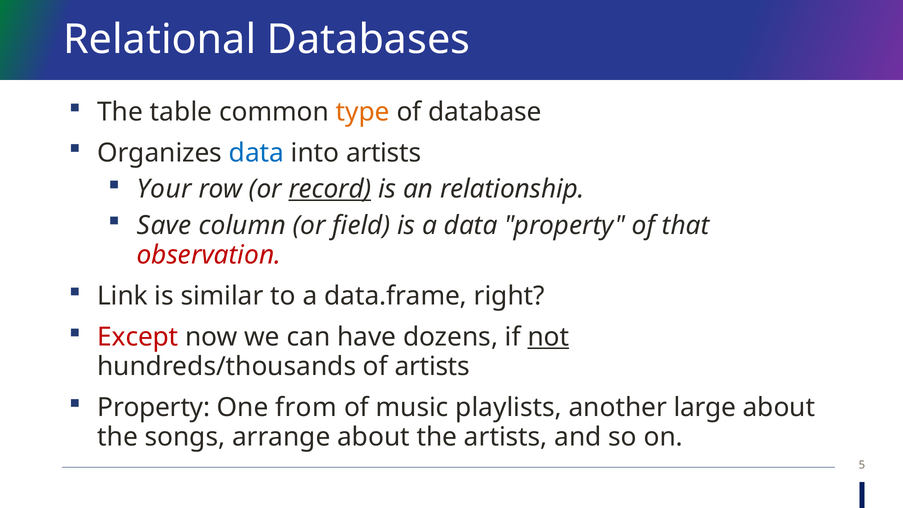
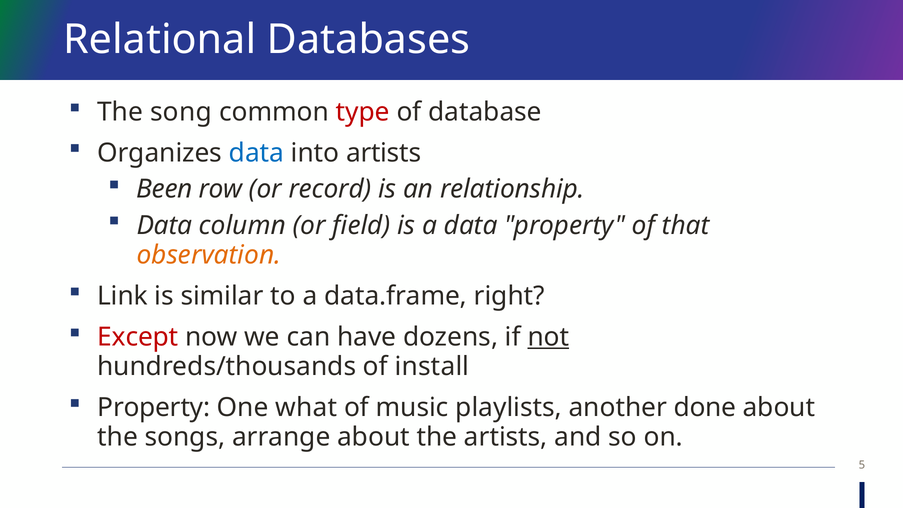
table: table -> song (181, 112)
type colour: orange -> red (363, 112)
Your: Your -> Been (164, 189)
record underline: present -> none (330, 189)
Save: Save -> Data (164, 225)
observation colour: red -> orange (209, 255)
of artists: artists -> install (432, 367)
from: from -> what (306, 407)
large: large -> done (705, 407)
